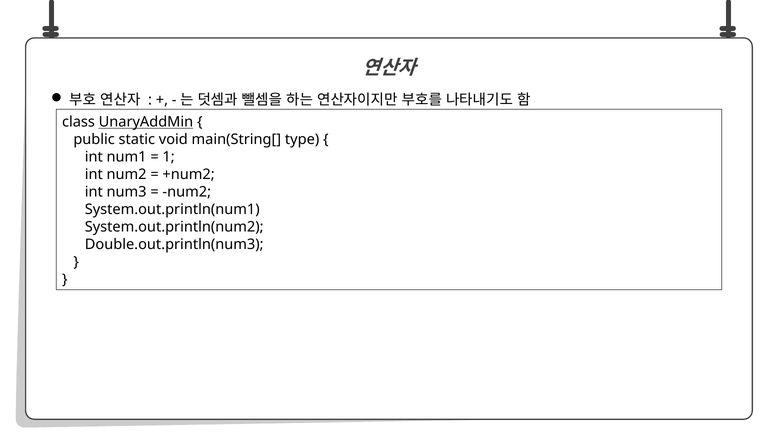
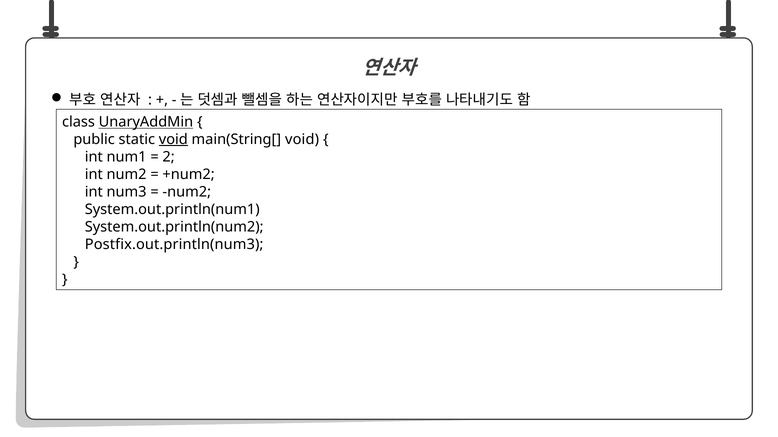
void underline: none -> present (173, 140)
main(String[ type: type -> void (302, 140)
1: 1 -> 2 (169, 157)
Double.out.println(num3: Double.out.println(num3 -> Postfix.out.println(num3 (174, 245)
